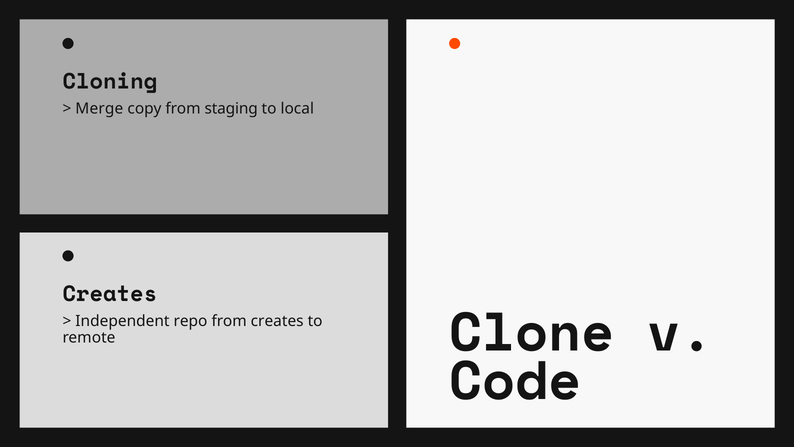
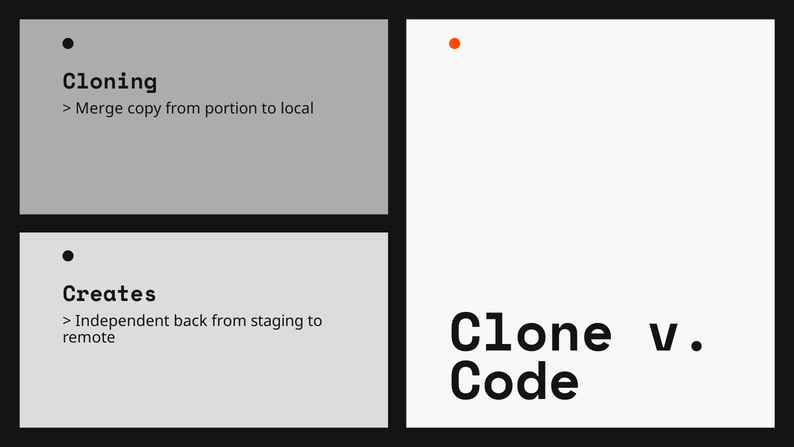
staging: staging -> portion (231, 108)
repo: repo -> back (190, 321)
from creates: creates -> staging (277, 321)
